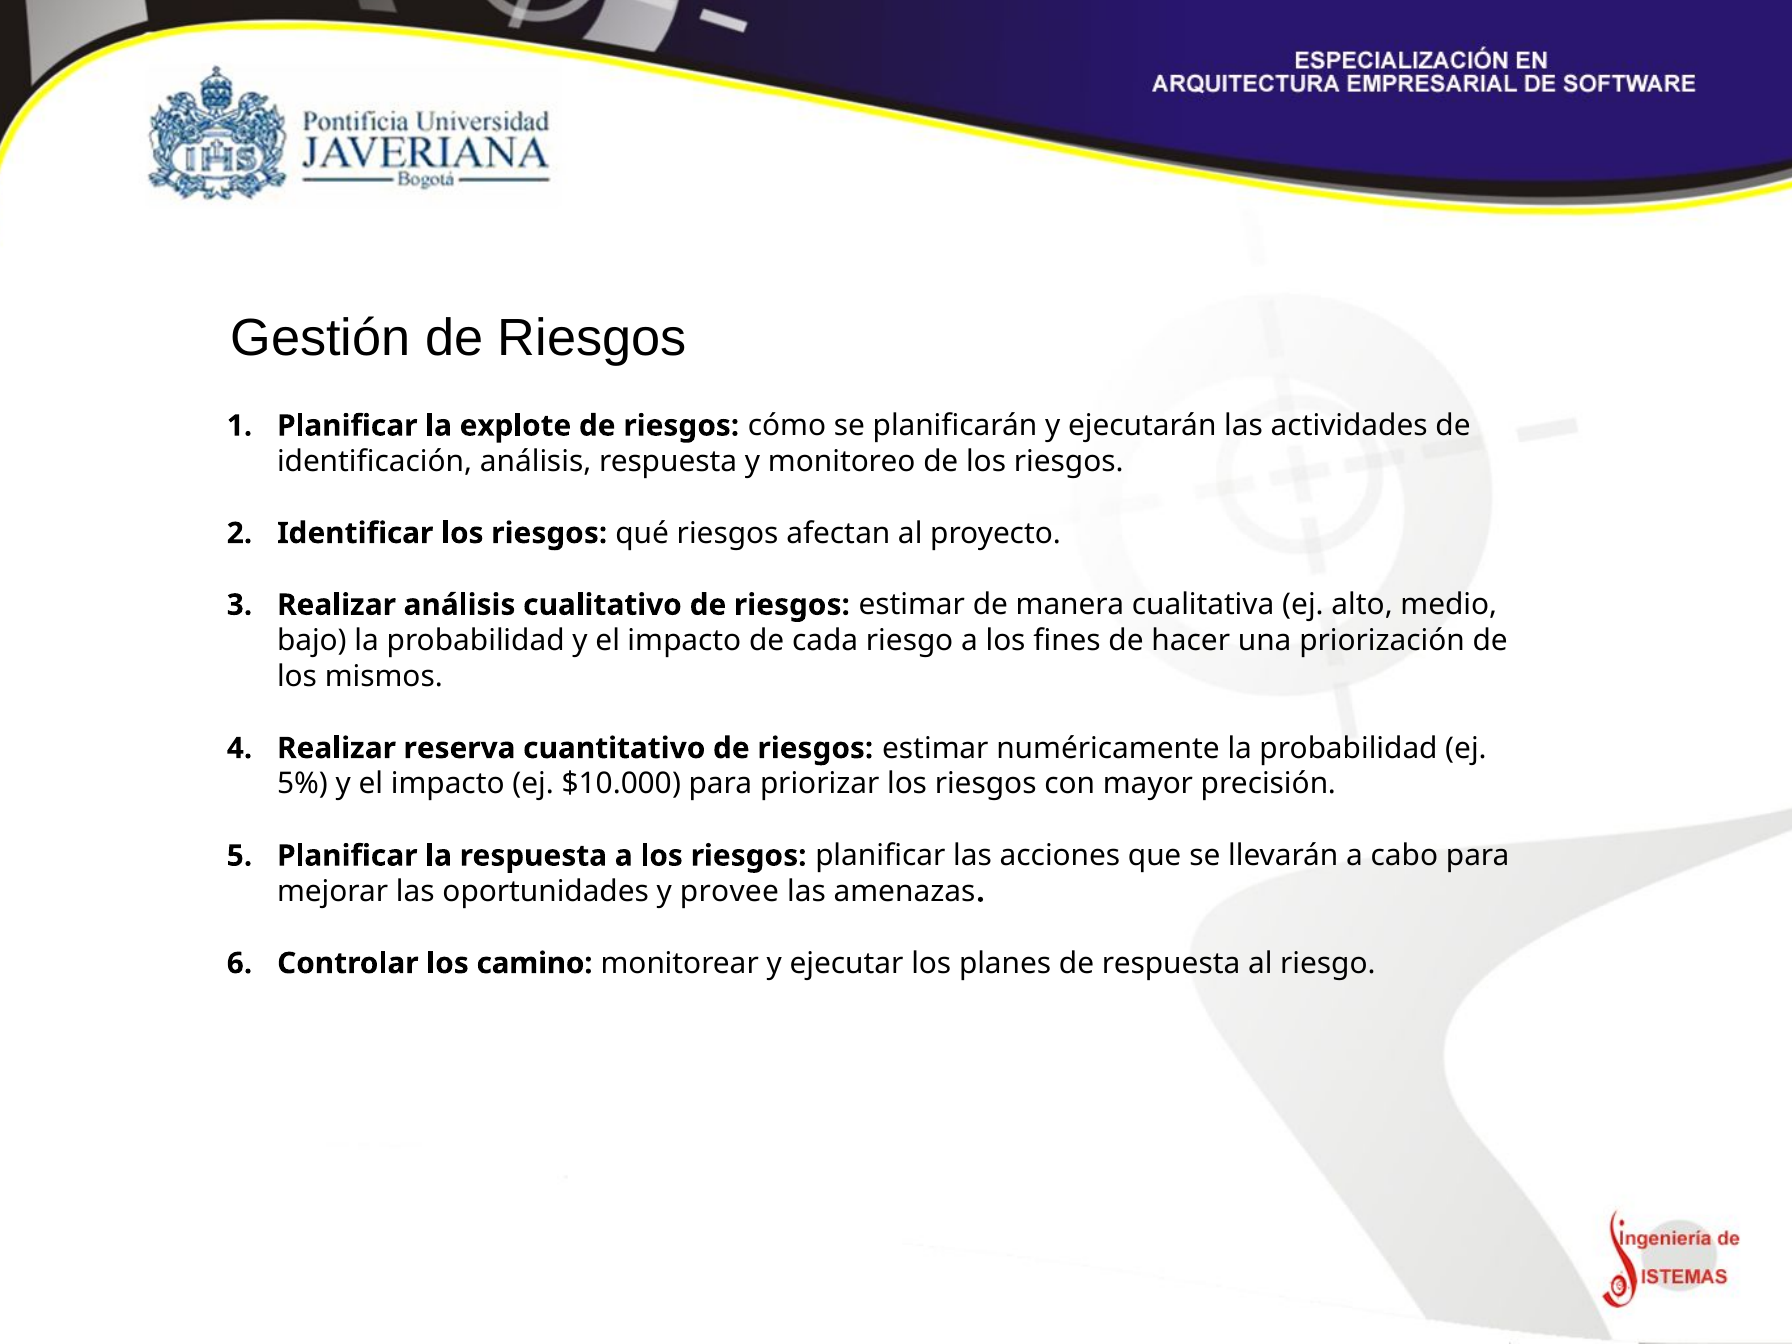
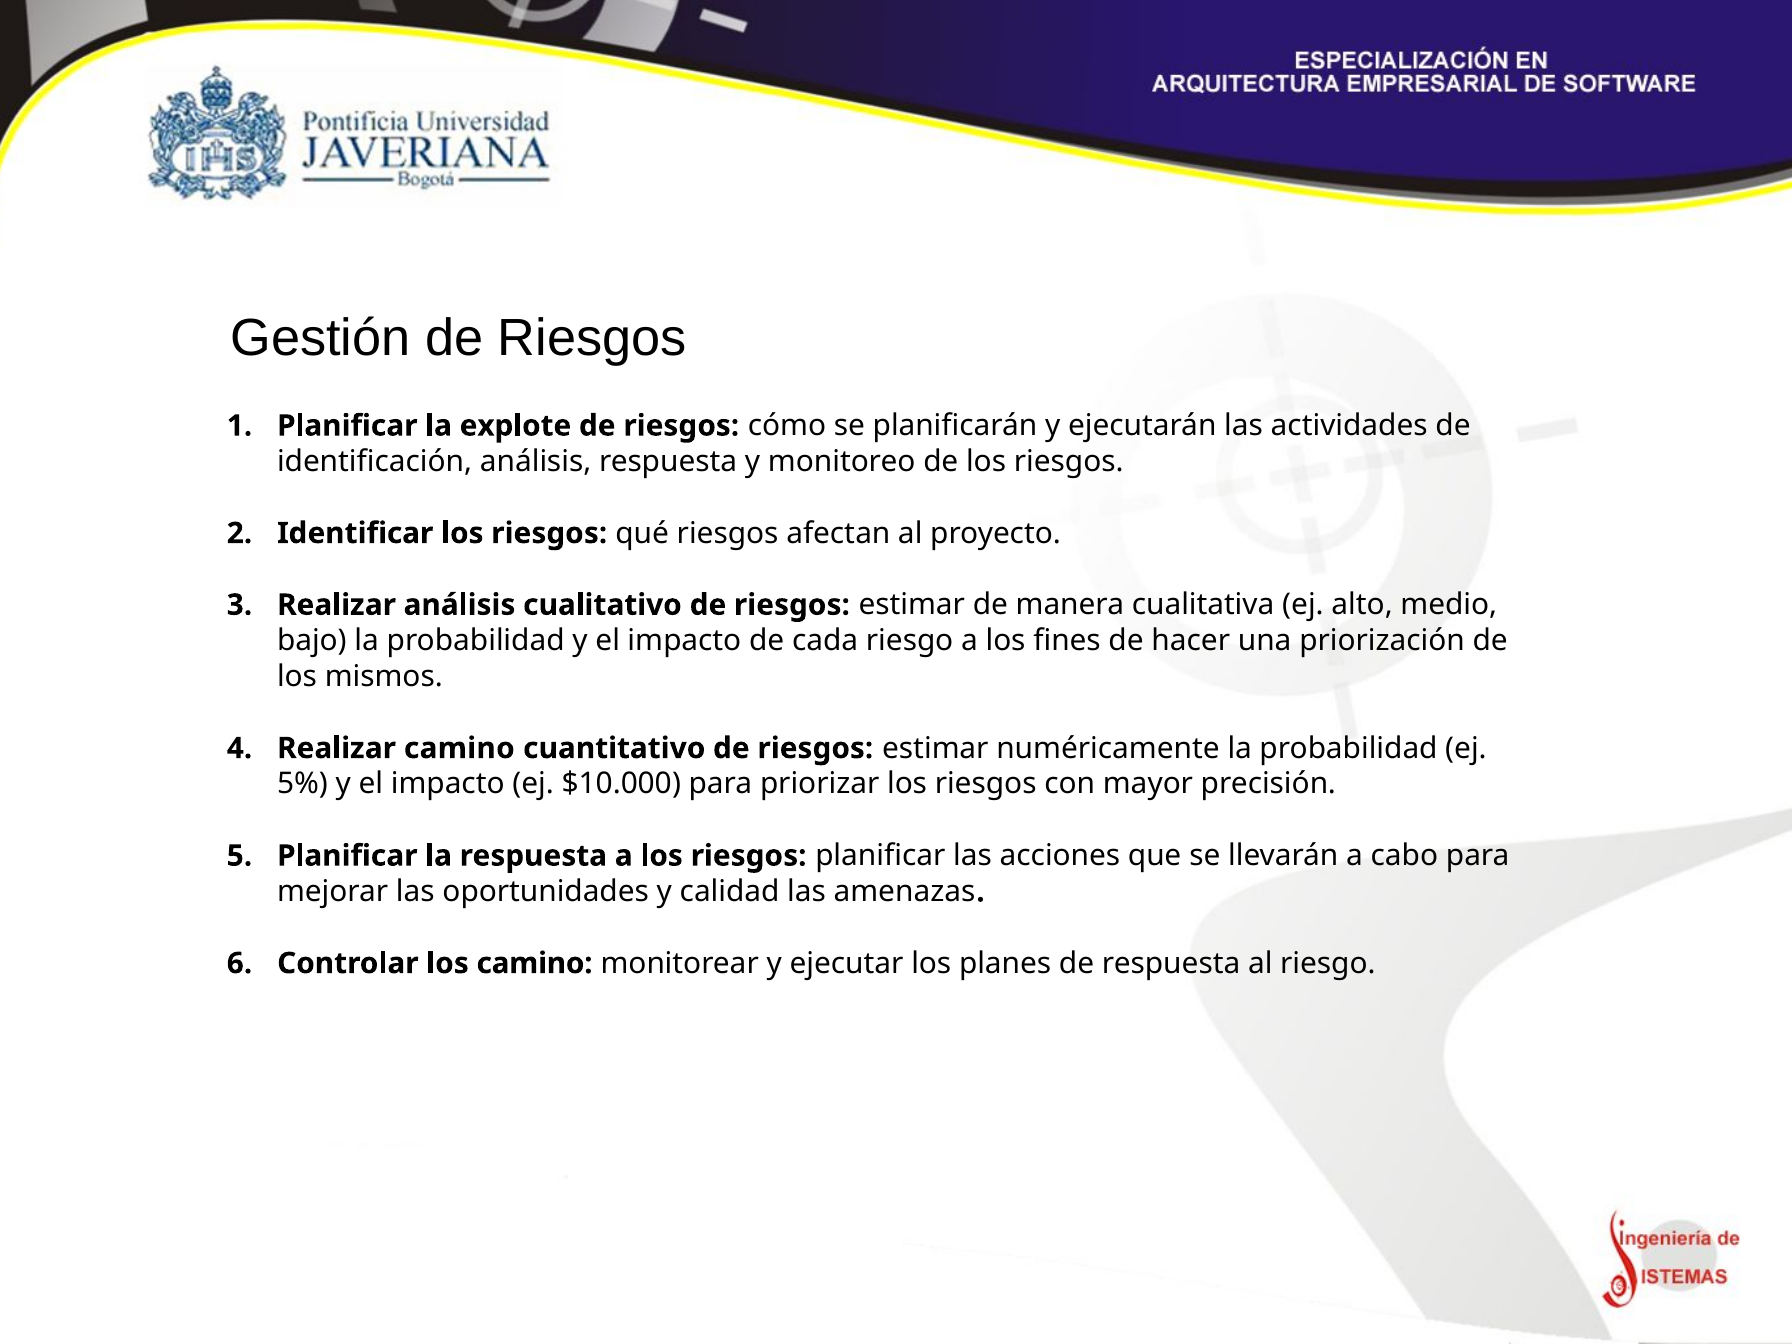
Realizar reserva: reserva -> camino (459, 748)
provee: provee -> calidad (730, 892)
